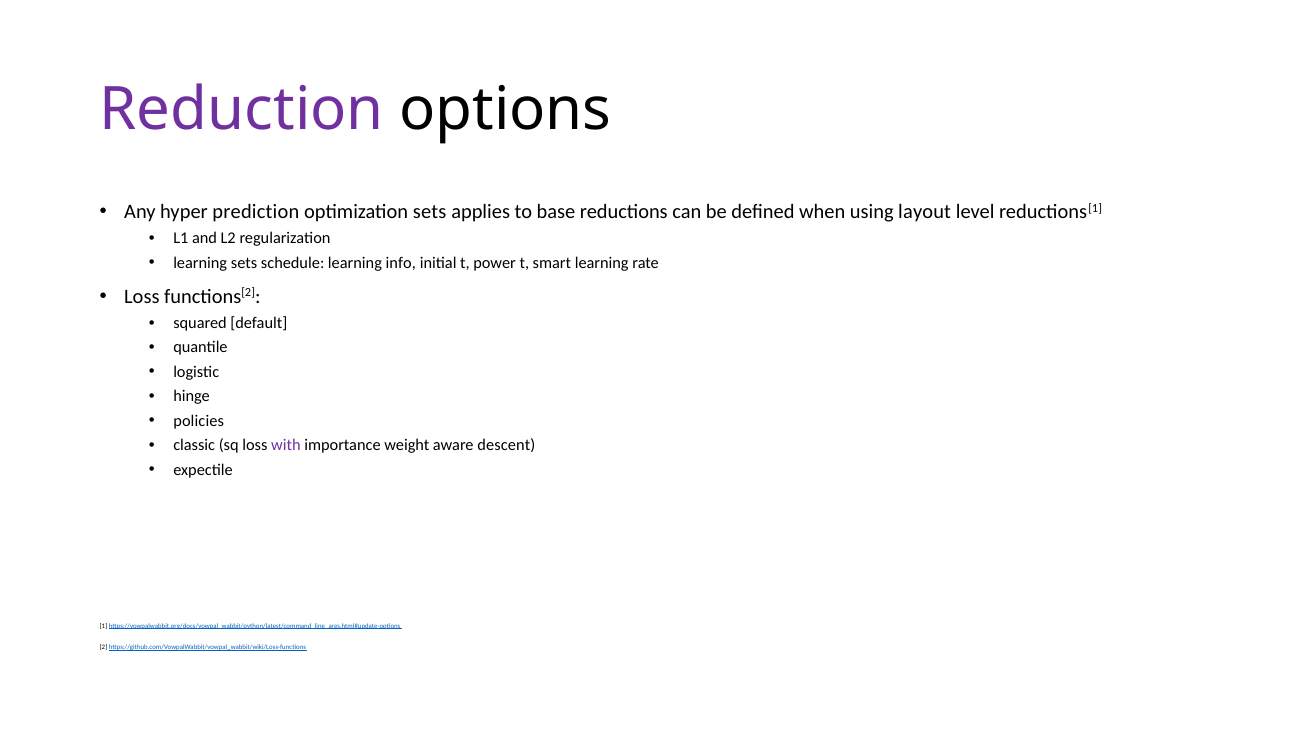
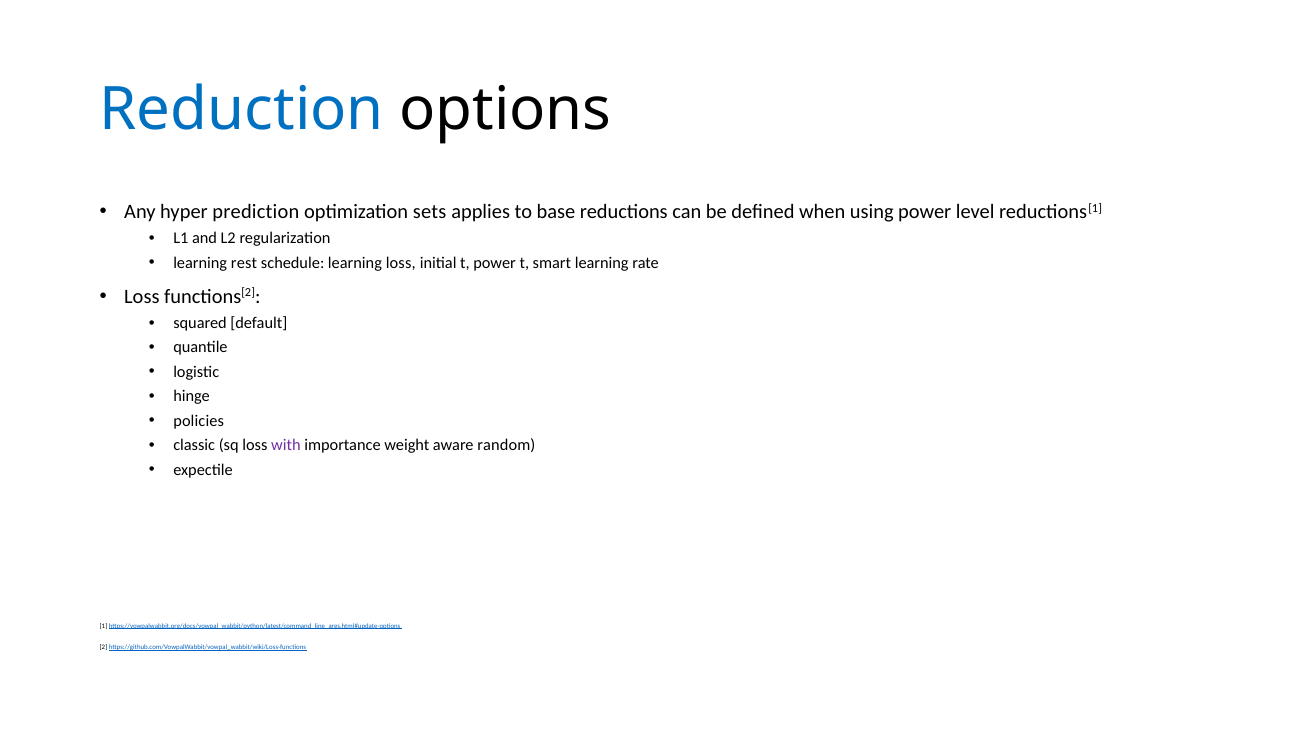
Reduction colour: purple -> blue (242, 110)
using layout: layout -> power (925, 212)
learning sets: sets -> rest (244, 263)
learning info: info -> loss (401, 263)
descent: descent -> random (506, 445)
